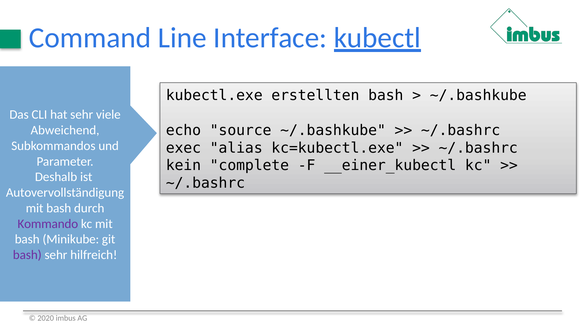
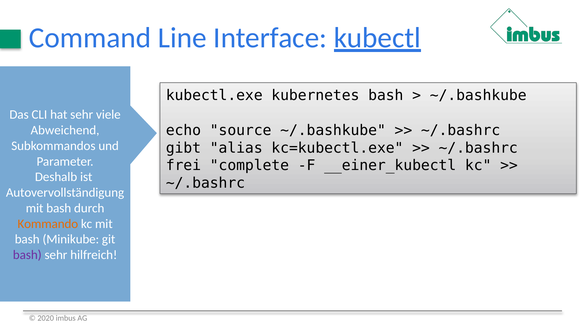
erstellten: erstellten -> kubernetes (315, 95)
exec: exec -> gibt (183, 148)
kein: kein -> frei (183, 166)
Kommando colour: purple -> orange (48, 224)
